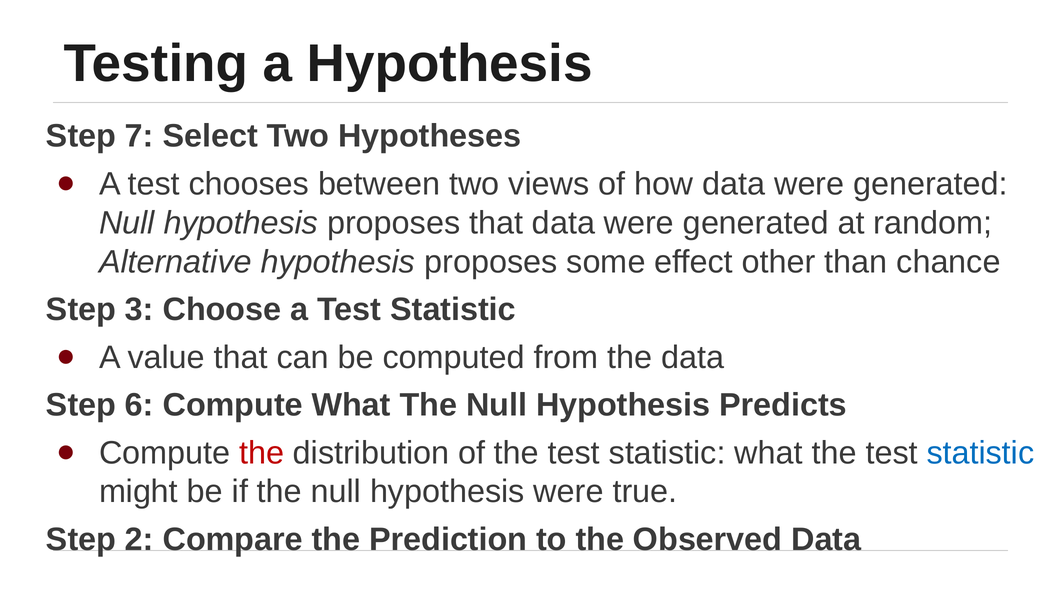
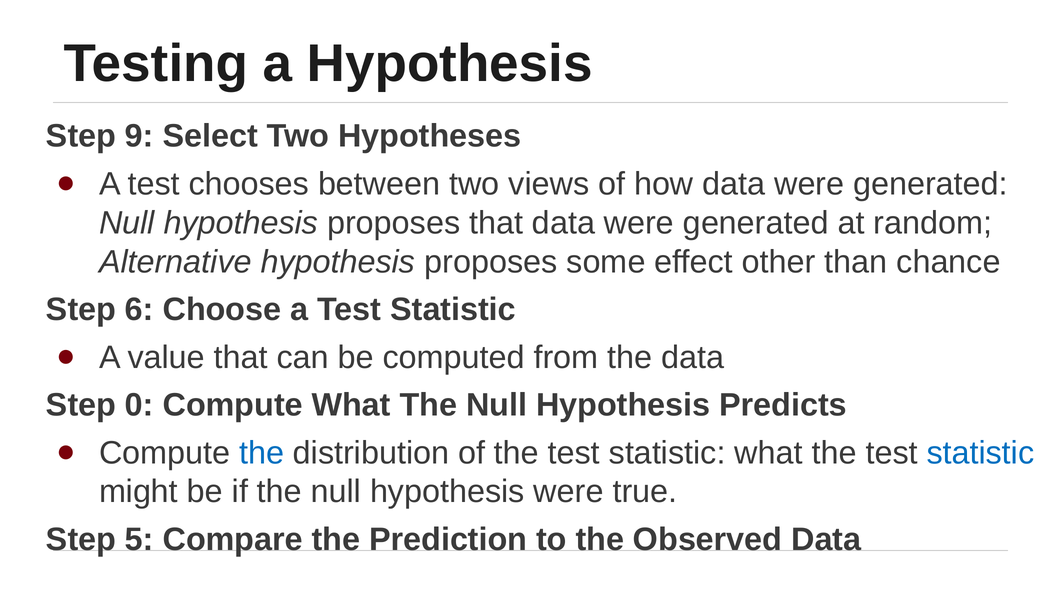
7: 7 -> 9 (139, 136)
3: 3 -> 6 (139, 309)
6: 6 -> 0 (139, 405)
the colour: red -> blue (262, 453)
2: 2 -> 5 (139, 539)
